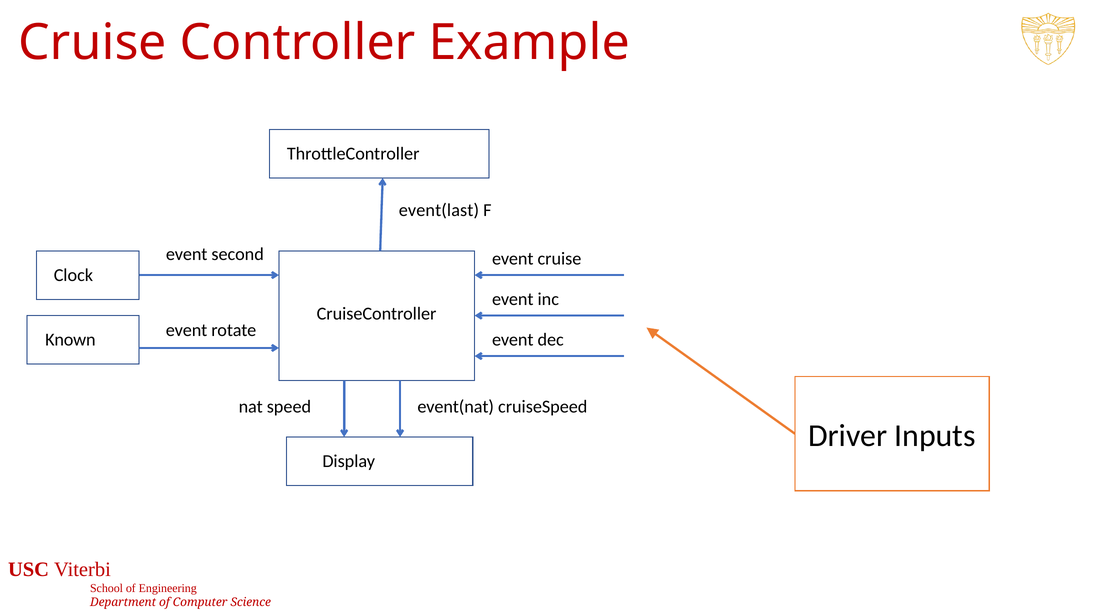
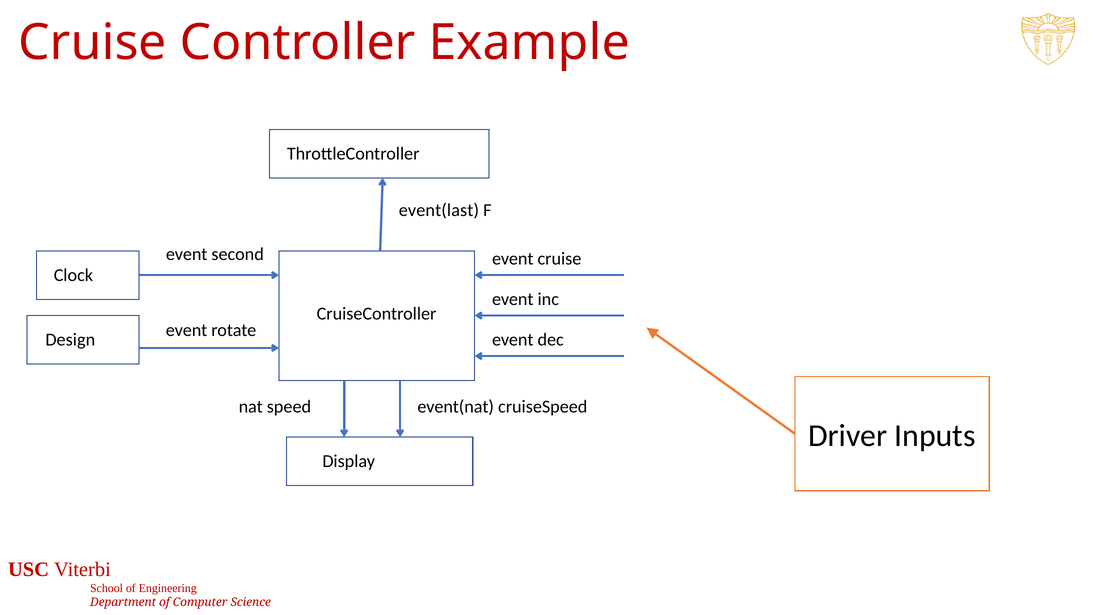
Known: Known -> Design (70, 340)
